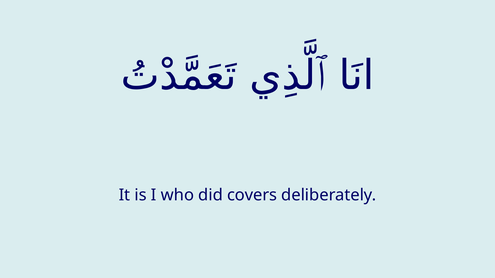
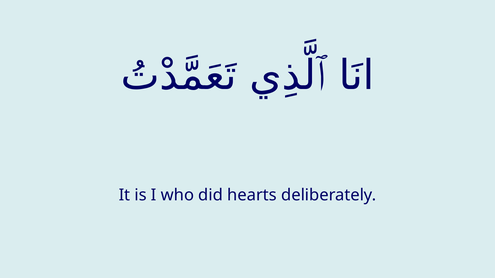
covers: covers -> hearts (252, 195)
